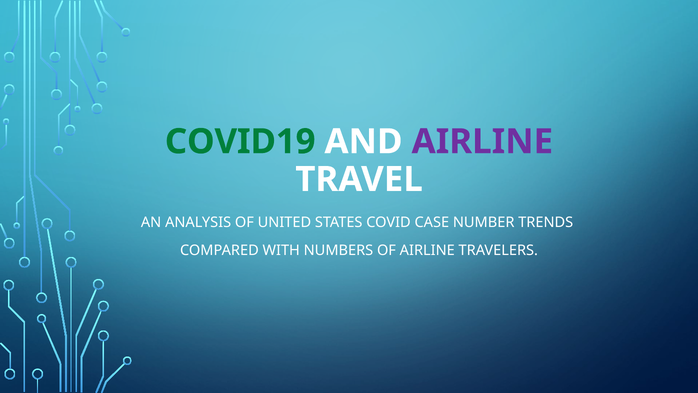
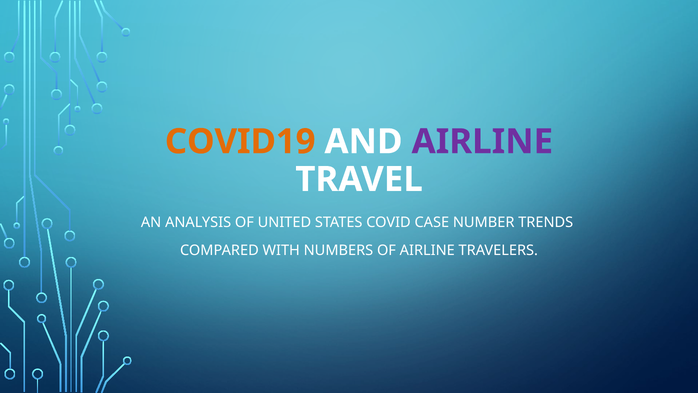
COVID19 colour: green -> orange (240, 142)
